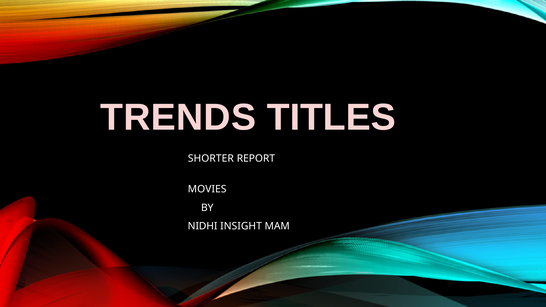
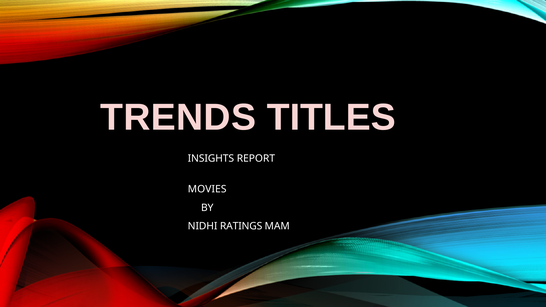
SHORTER: SHORTER -> INSIGHTS (211, 159)
INSIGHT: INSIGHT -> RATINGS (241, 226)
